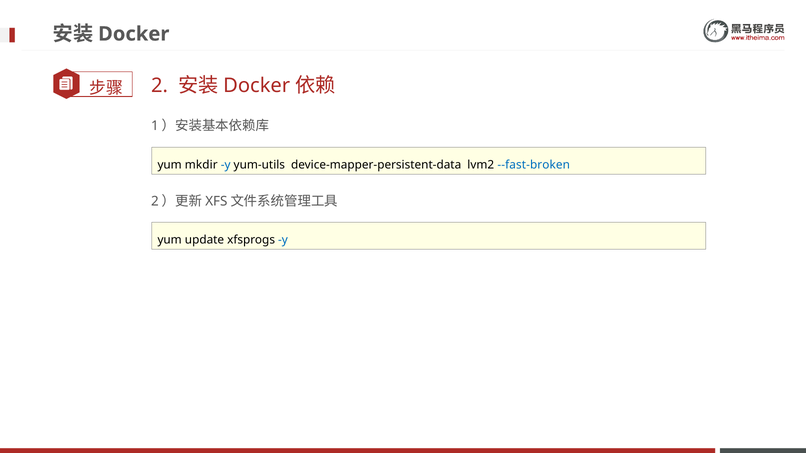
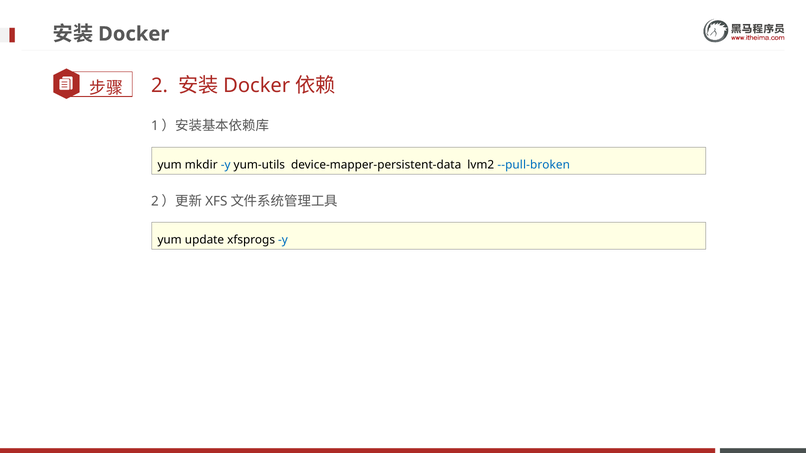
--fast-broken: --fast-broken -> --pull-broken (534, 165)
